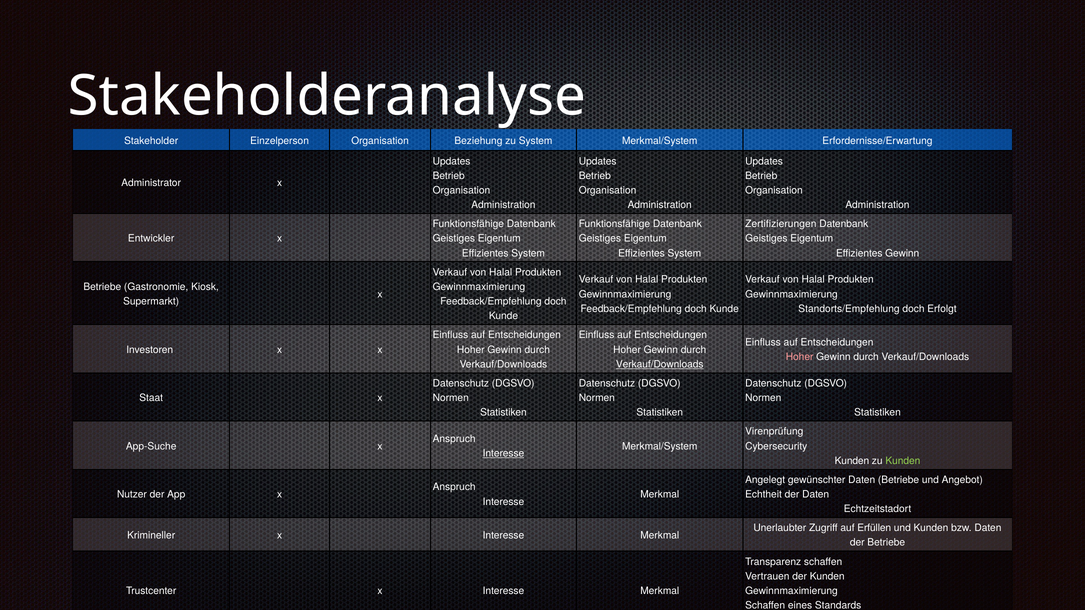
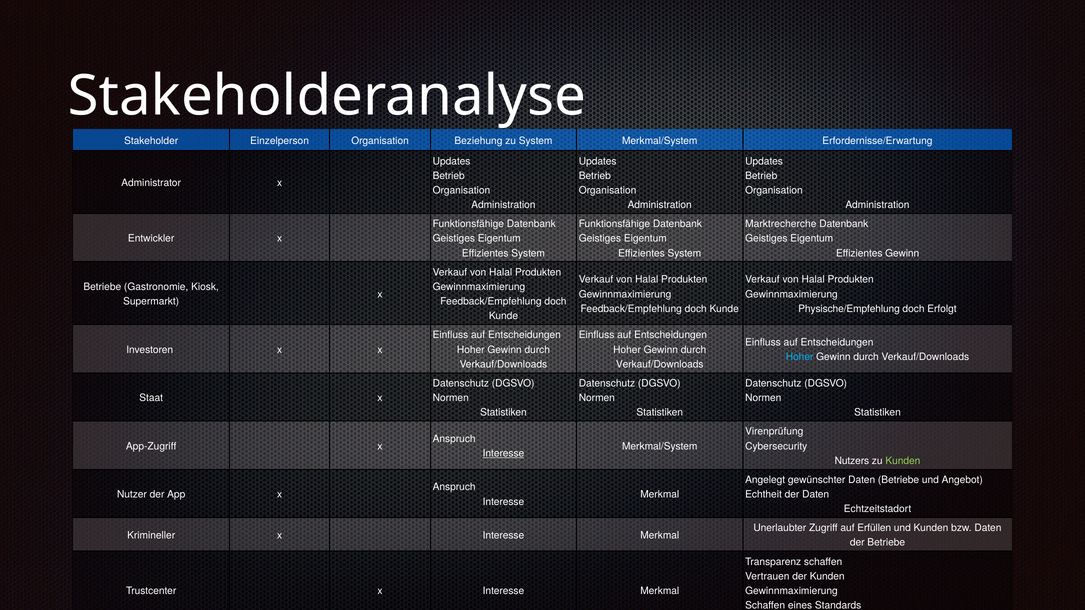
Zertifizierungen: Zertifizierungen -> Marktrecherche (781, 224)
Standorts/Empfehlung: Standorts/Empfehlung -> Physische/Empfehlung (849, 309)
Hoher colour: pink -> light blue (800, 357)
Verkauf/Downloads underline: present -> none (660, 364)
App-Suche: App-Suche -> App-Zugriff (151, 446)
Kunden: Kunden -> Nutzers (852, 461)
